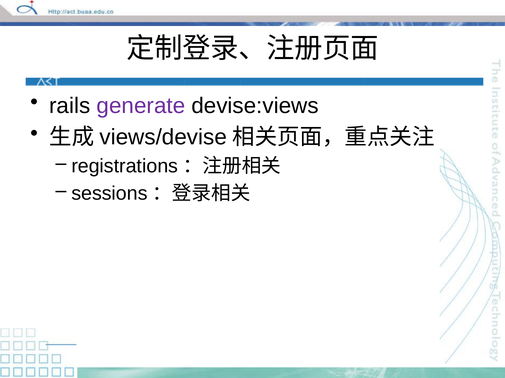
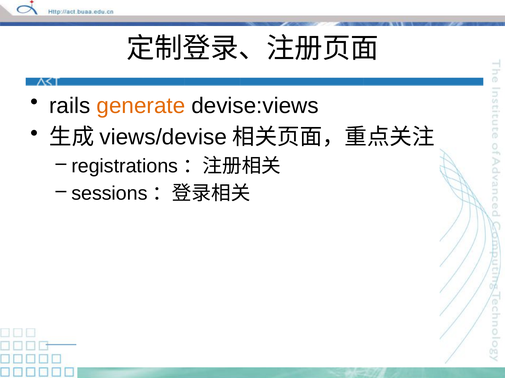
generate colour: purple -> orange (141, 106)
